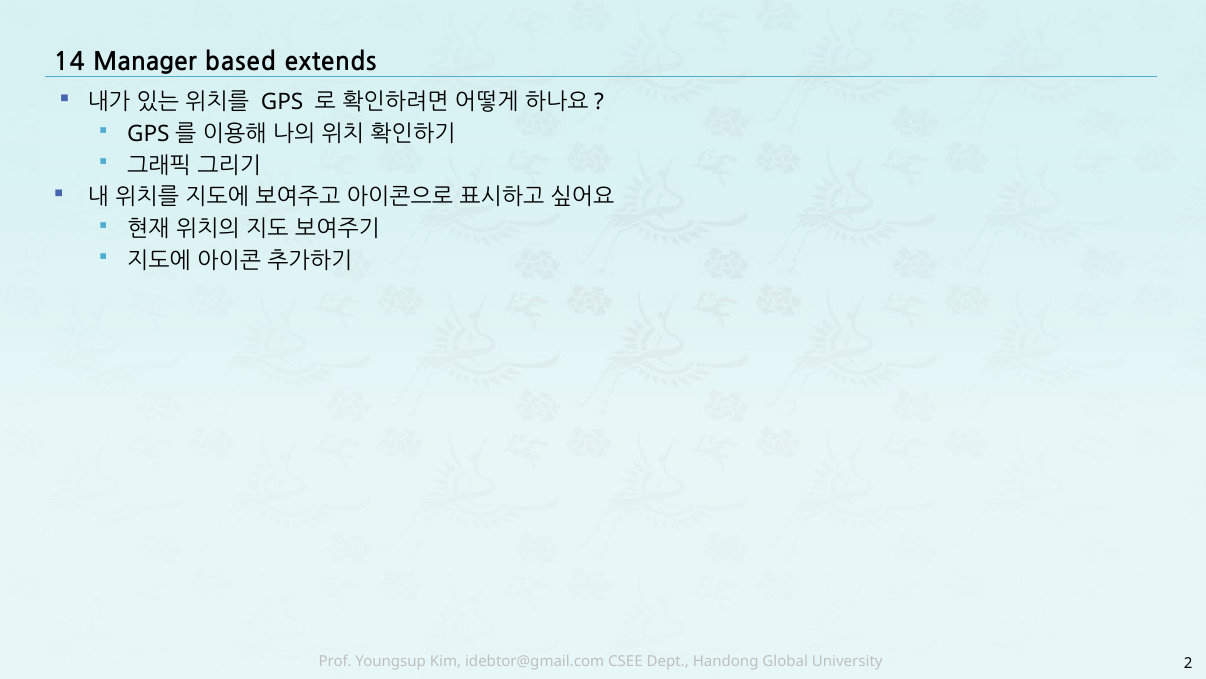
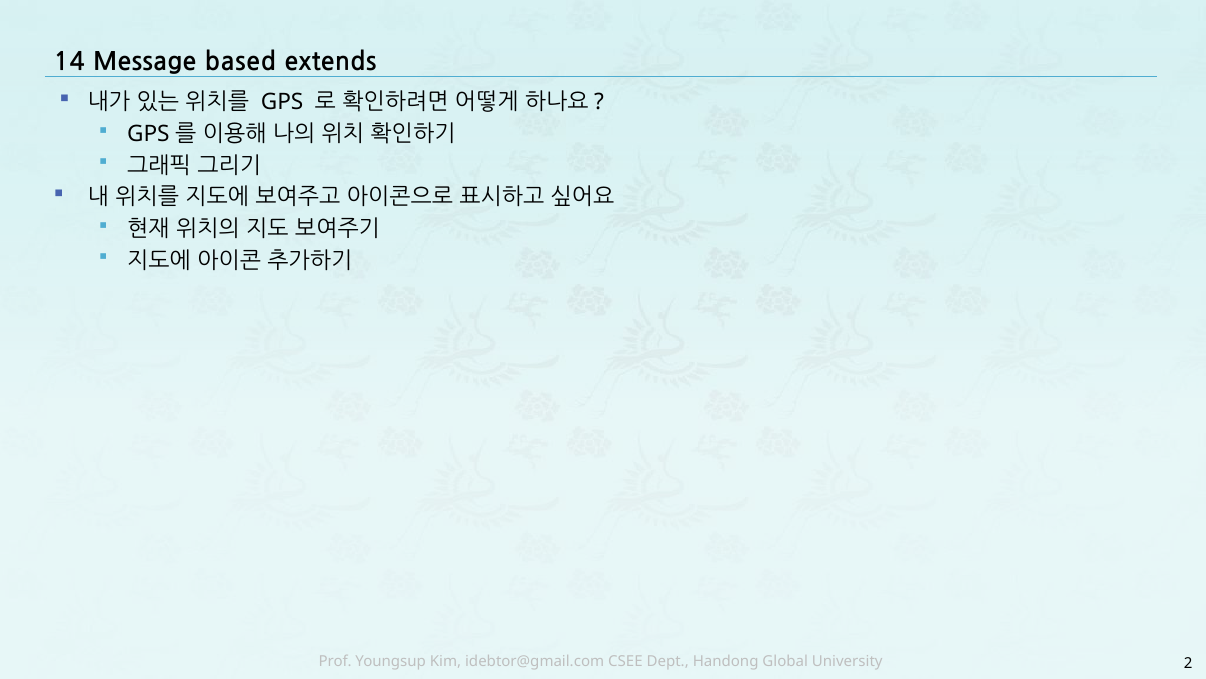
Manager: Manager -> Message (145, 62)
